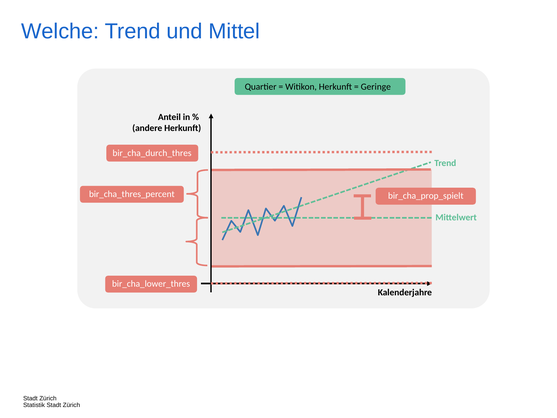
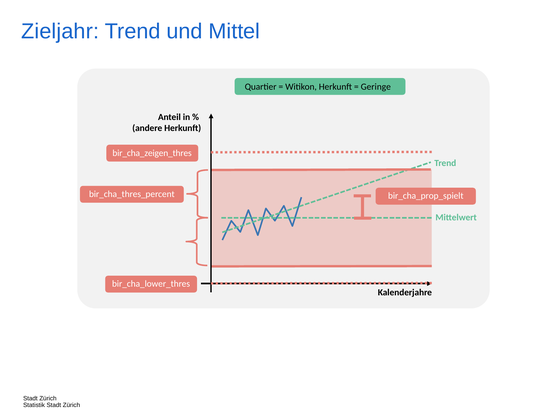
Welche: Welche -> Zieljahr (60, 31)
bir_cha_durch_thres: bir_cha_durch_thres -> bir_cha_zeigen_thres (152, 153)
